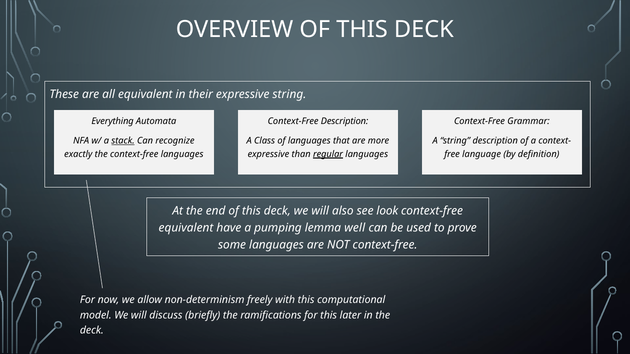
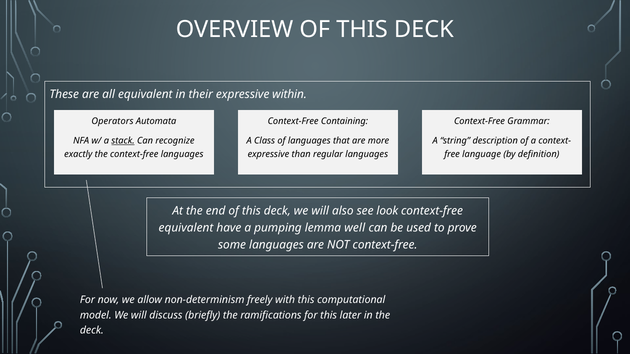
expressive string: string -> within (290, 94)
Everything: Everything -> Operators (112, 121)
Context-Free Description: Description -> Containing (345, 121)
regular underline: present -> none (328, 154)
